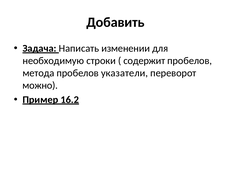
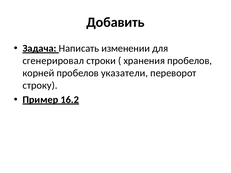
необходимую: необходимую -> сгенерировал (53, 61)
содержит: содержит -> хранения (144, 61)
метода: метода -> корней (38, 73)
можно: можно -> строку (40, 85)
